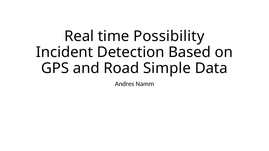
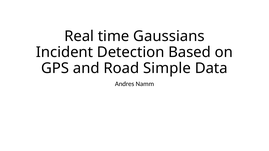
Possibility: Possibility -> Gaussians (169, 36)
